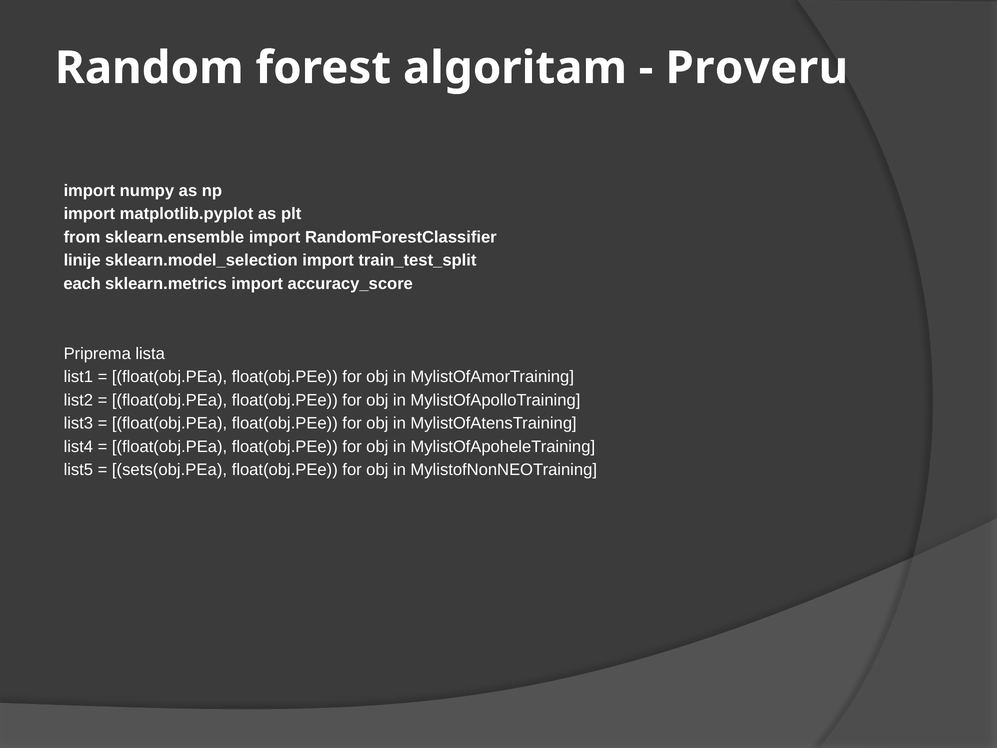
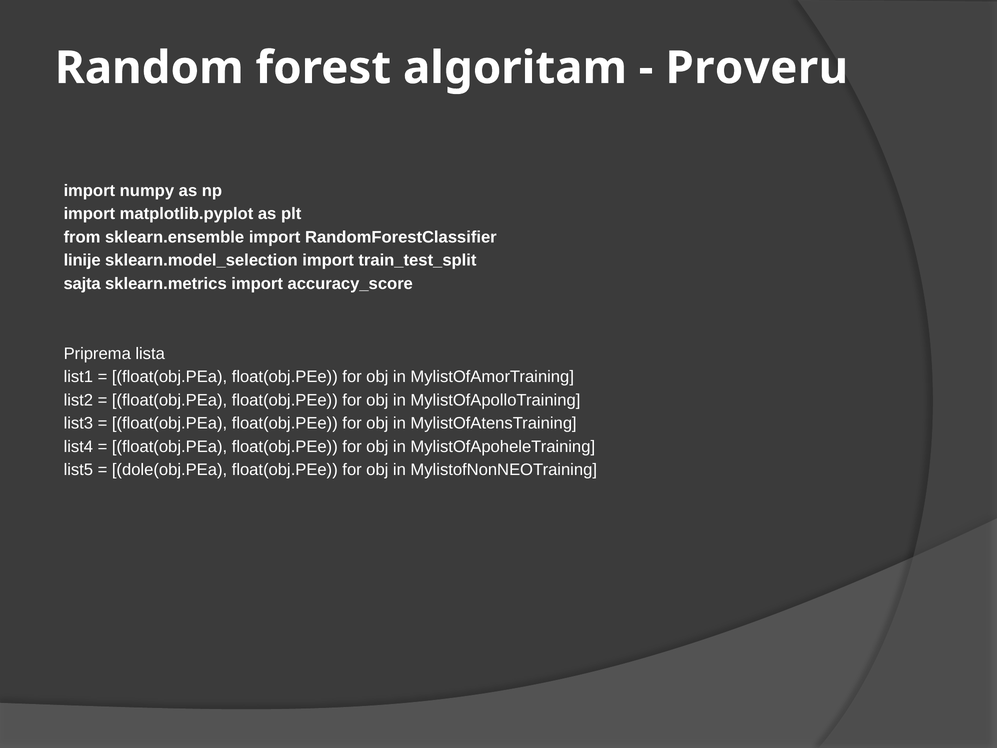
each: each -> sajta (82, 284)
sets(obj.PEa: sets(obj.PEa -> dole(obj.PEa (170, 470)
